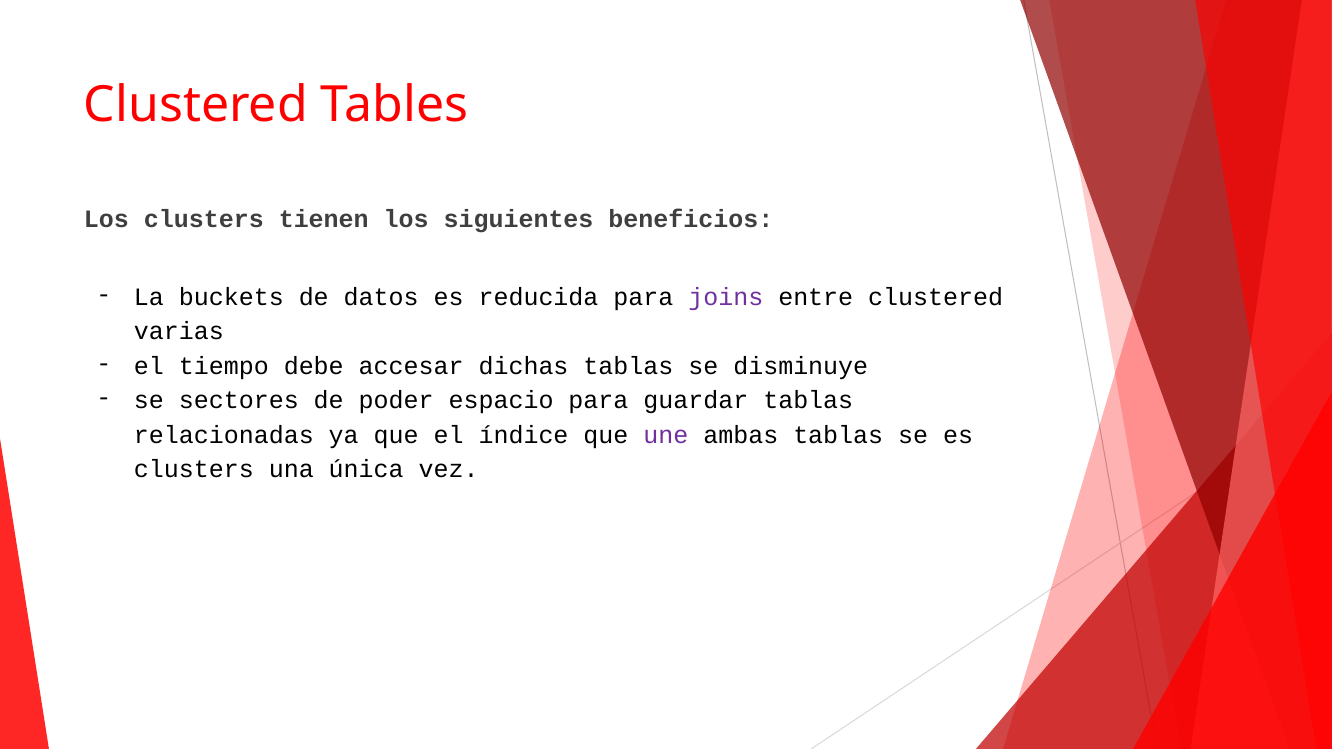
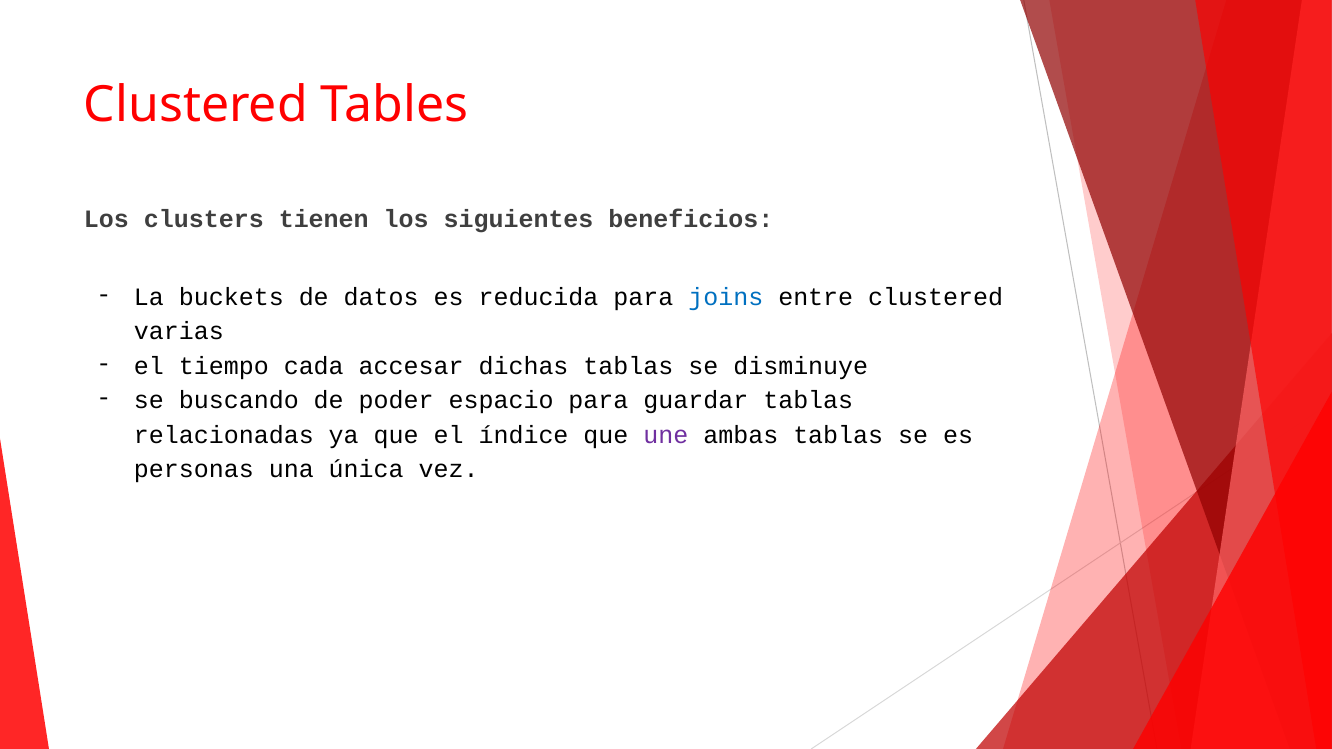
joins colour: purple -> blue (726, 297)
debe: debe -> cada (314, 366)
sectores: sectores -> buscando (239, 401)
clusters: clusters -> personas (194, 470)
